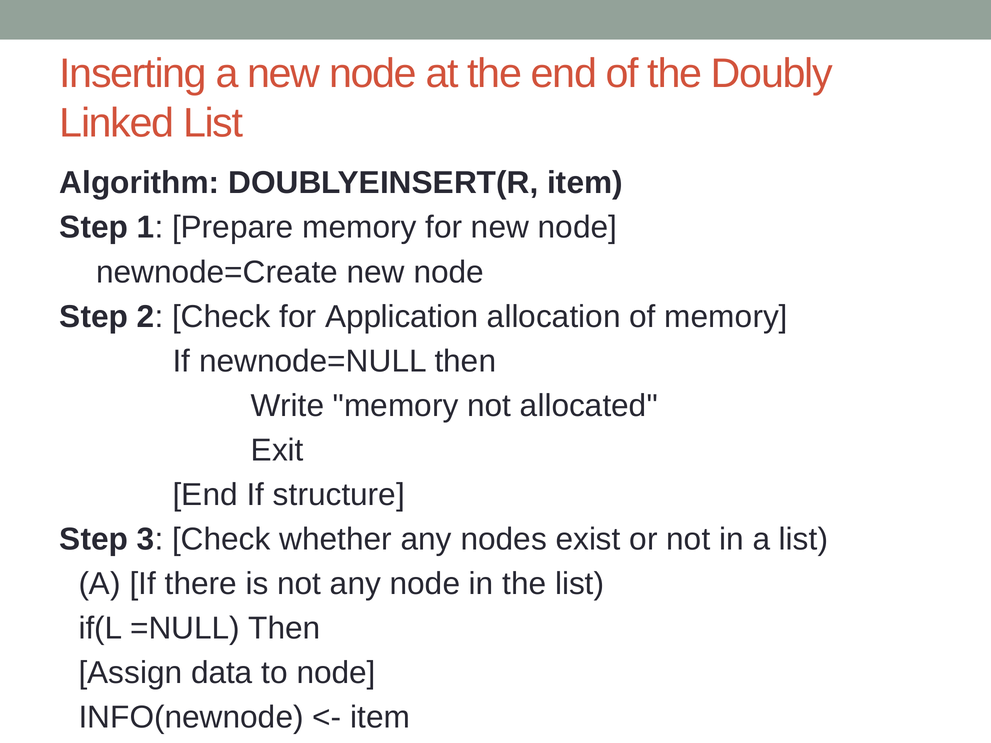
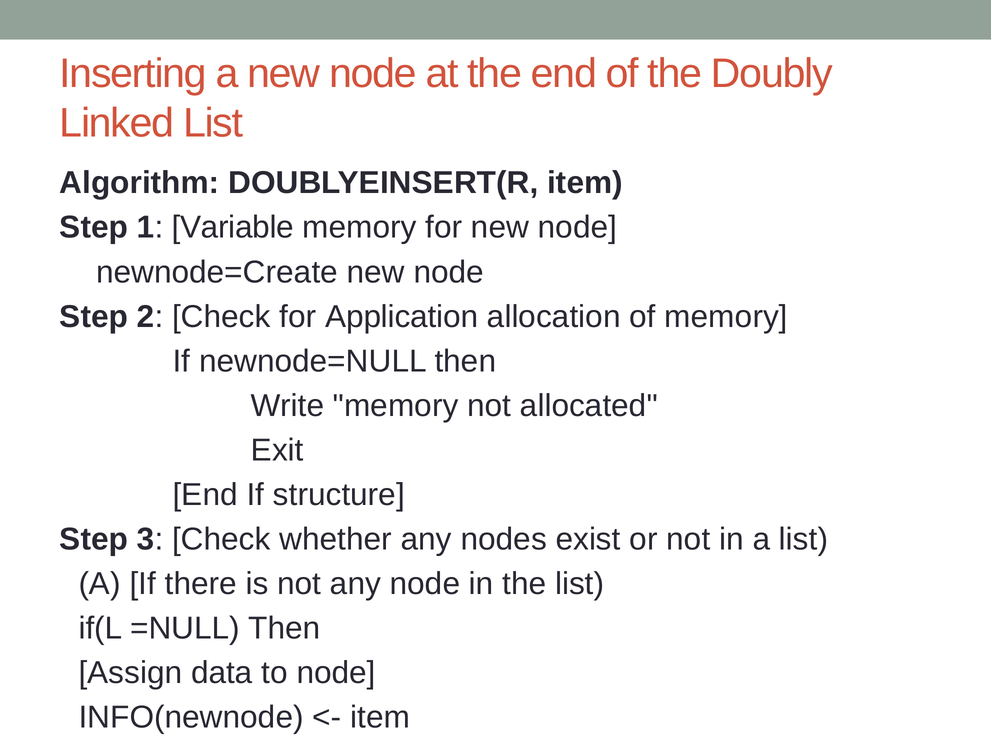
Prepare: Prepare -> Variable (233, 228)
